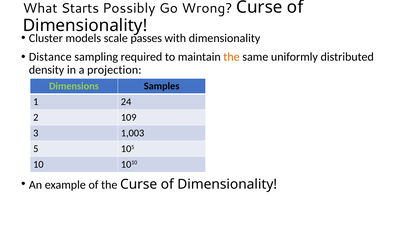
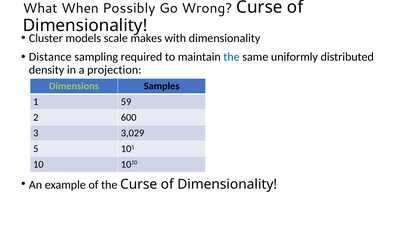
Starts: Starts -> When (80, 8)
passes: passes -> makes (146, 38)
the colour: orange -> blue (232, 57)
24: 24 -> 59 (126, 102)
109: 109 -> 600 (129, 118)
1,003: 1,003 -> 3,029 (133, 133)
